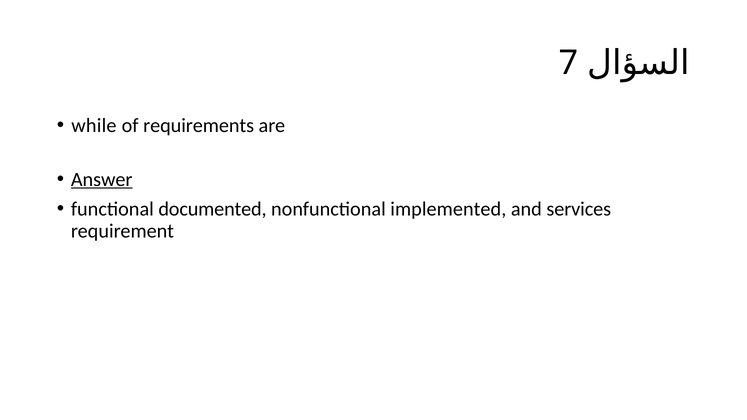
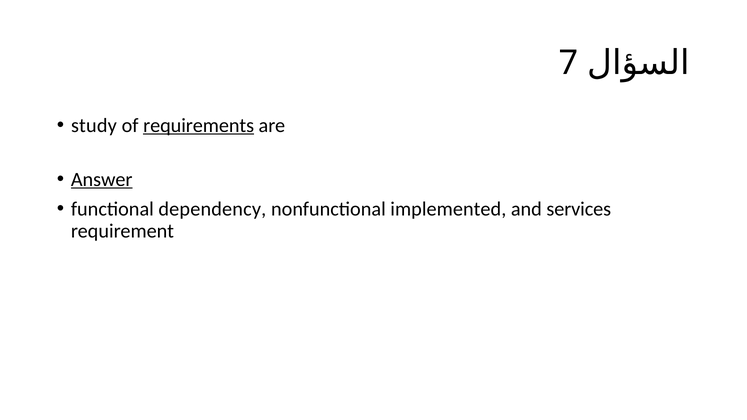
while: while -> study (94, 125)
requirements underline: none -> present (199, 125)
documented: documented -> dependency (212, 209)
